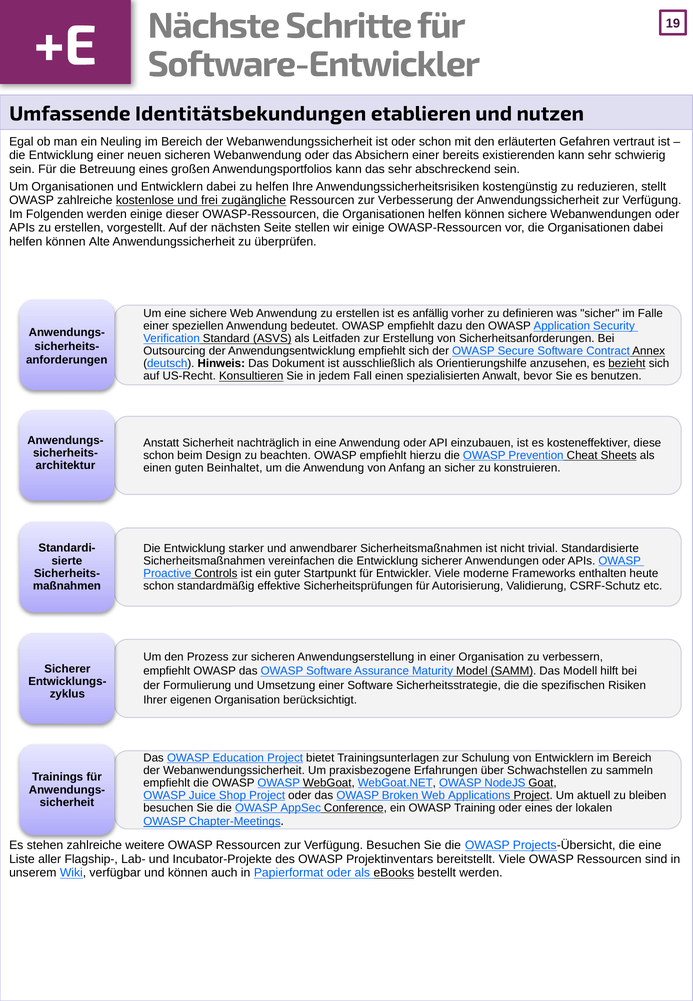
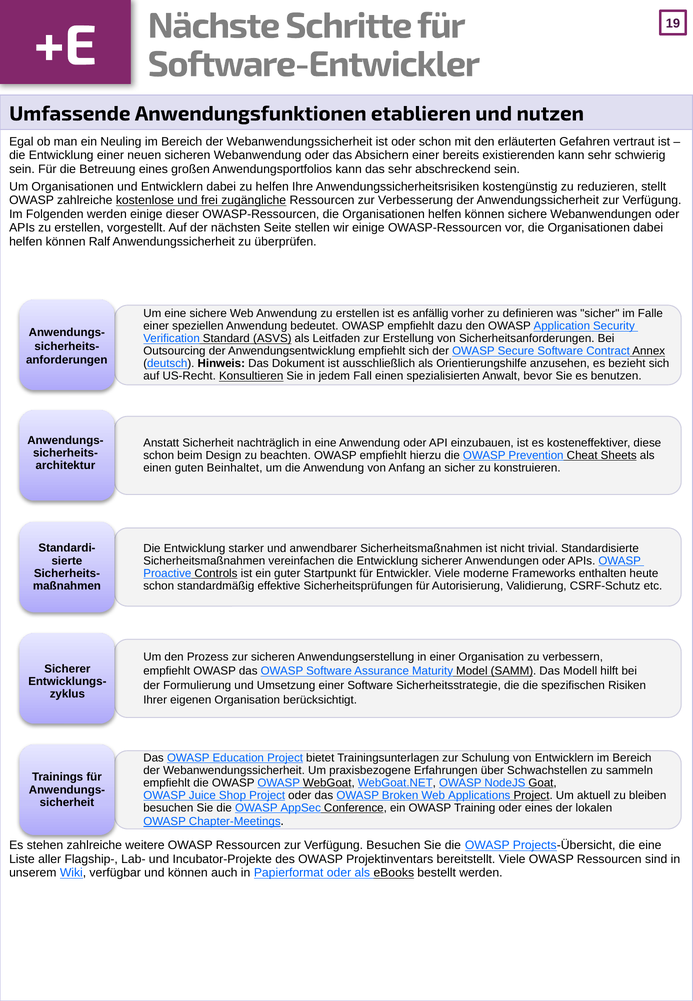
Identitätsbekundungen: Identitätsbekundungen -> Anwendungsfunktionen (251, 114)
Alte: Alte -> Ralf (99, 241)
bezieht underline: present -> none (627, 364)
